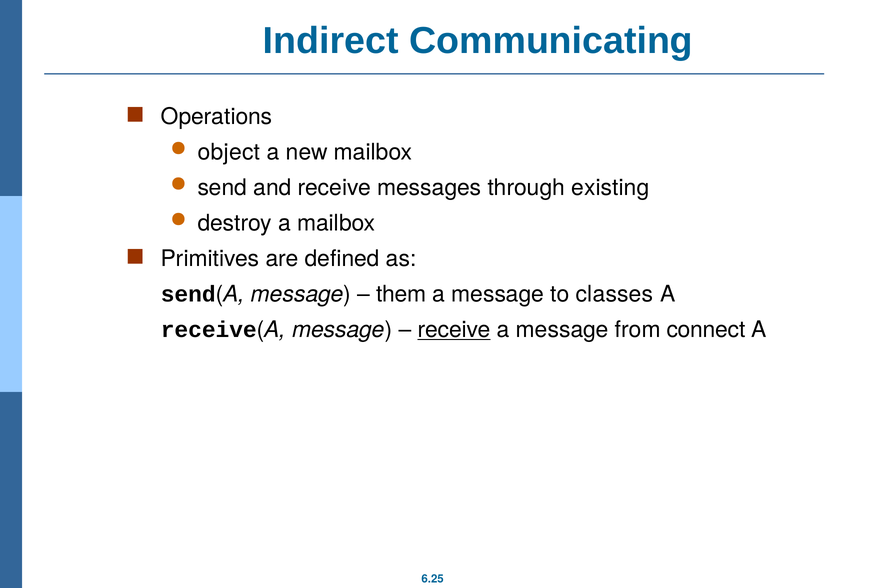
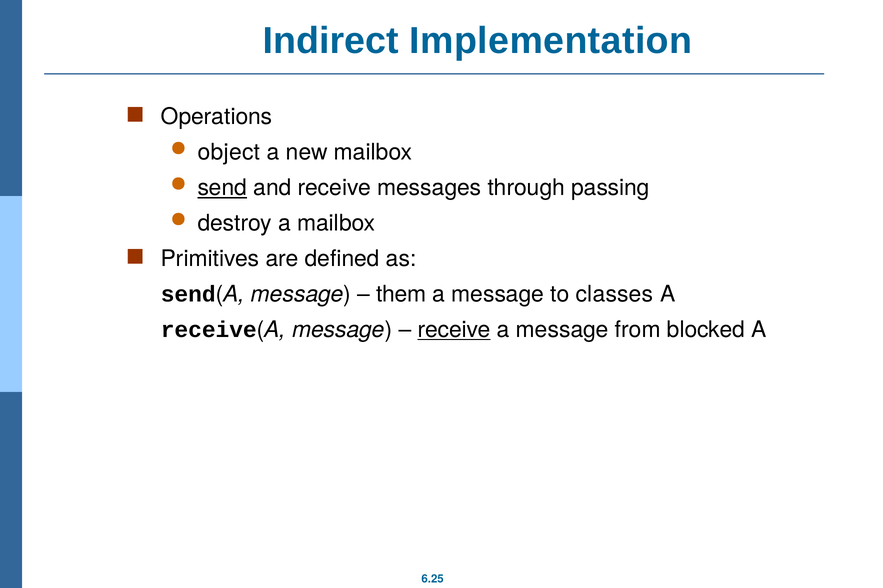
Communicating: Communicating -> Implementation (551, 41)
send underline: none -> present (222, 188)
existing: existing -> passing (610, 188)
connect: connect -> blocked (706, 330)
